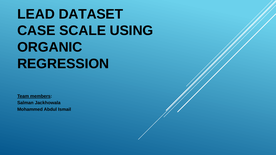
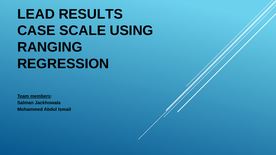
DATASET: DATASET -> RESULTS (91, 14)
ORGANIC: ORGANIC -> RANGING (50, 47)
